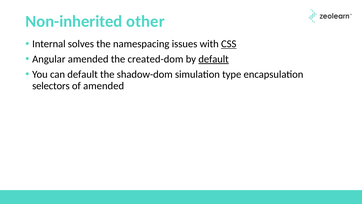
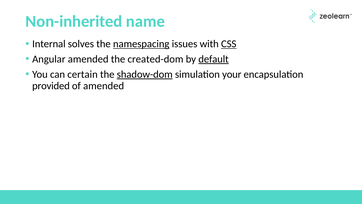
other: other -> name (145, 21)
namespacing underline: none -> present (141, 44)
can default: default -> certain (83, 74)
shadow-dom underline: none -> present (145, 74)
type: type -> your (232, 74)
selectors: selectors -> provided (51, 86)
